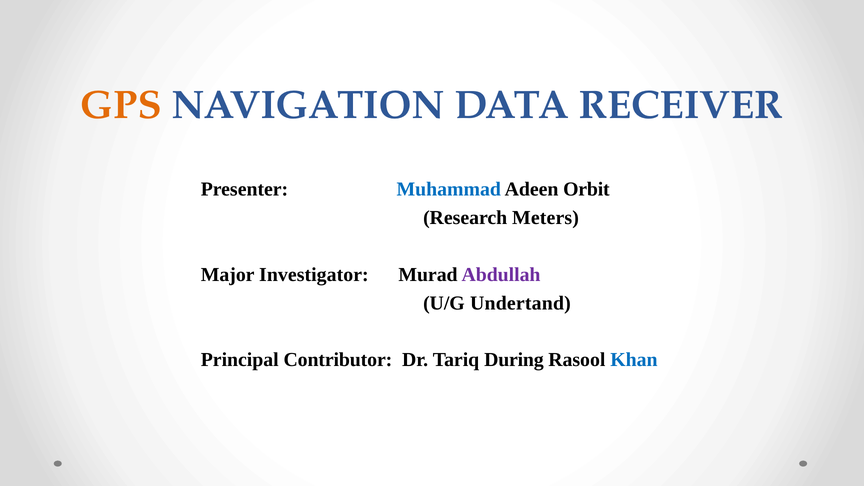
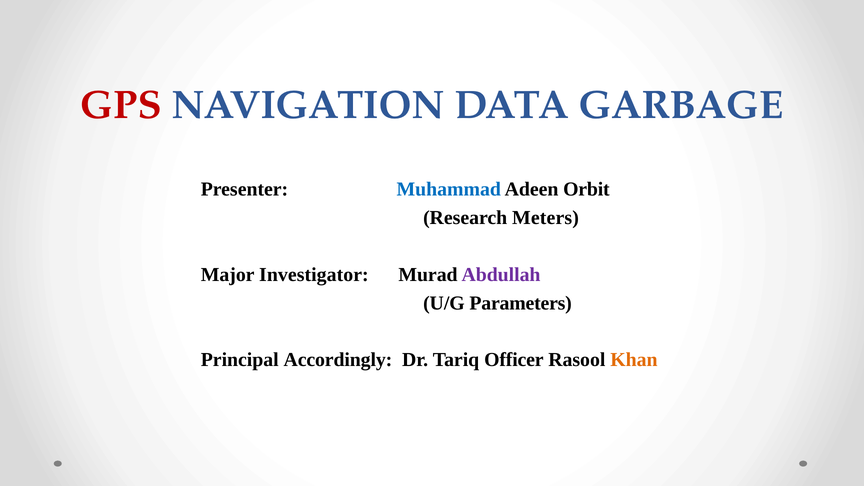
GPS colour: orange -> red (121, 105)
RECEIVER: RECEIVER -> GARBAGE (681, 105)
Undertand: Undertand -> Parameters (521, 303)
Contributor: Contributor -> Accordingly (338, 360)
During: During -> Officer (514, 360)
Khan colour: blue -> orange (634, 360)
